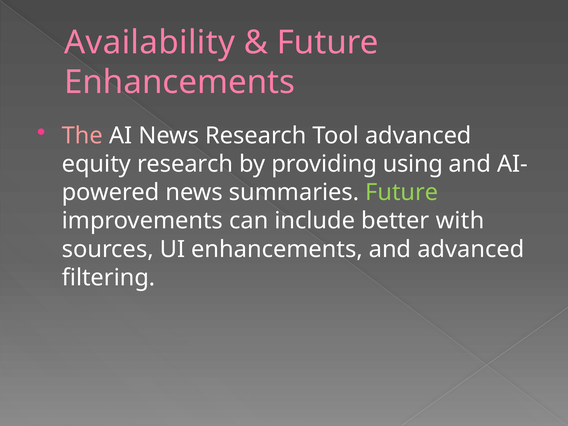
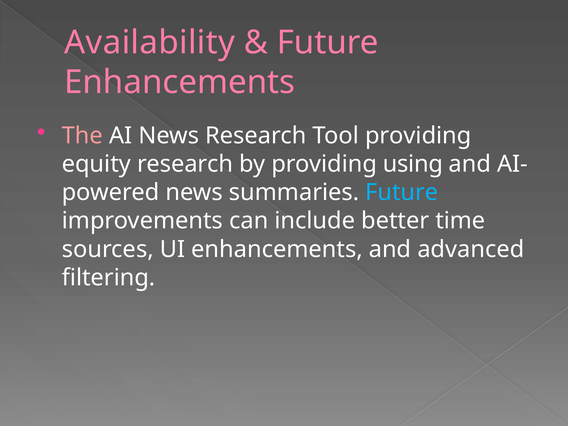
Tool advanced: advanced -> providing (418, 136)
Future colour: light green -> light blue (402, 192)
with: with -> time (460, 221)
